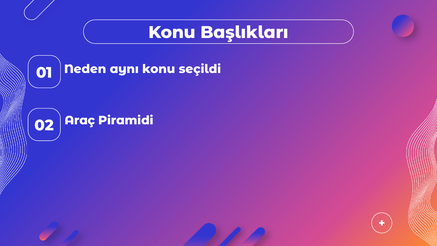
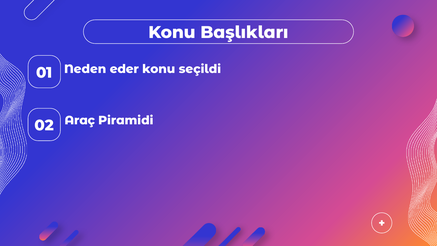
aynı: aynı -> eder (124, 69)
